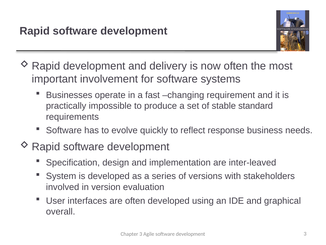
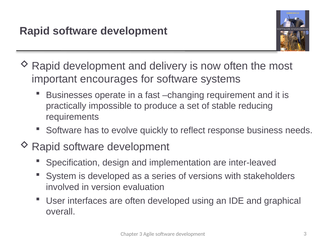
involvement: involvement -> encourages (109, 79)
standard: standard -> reducing (256, 106)
